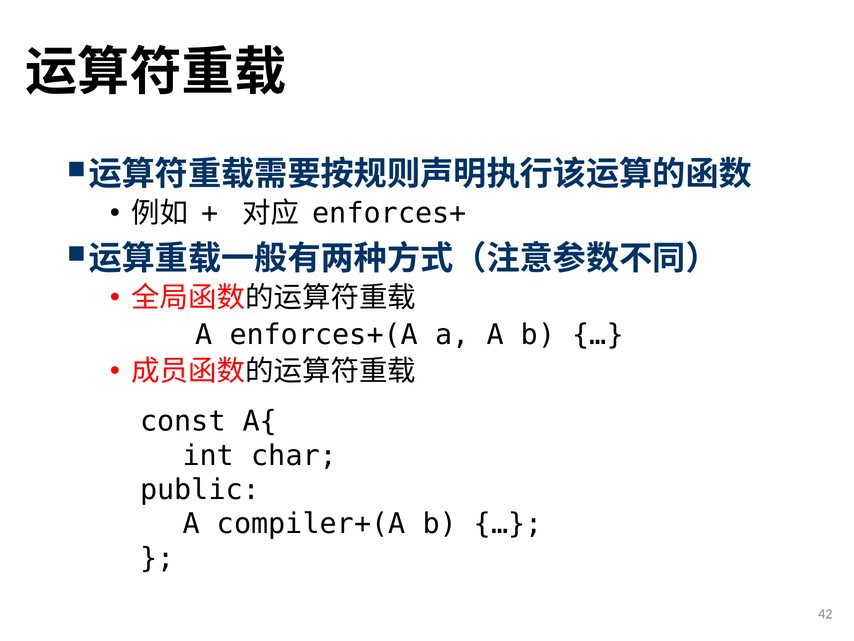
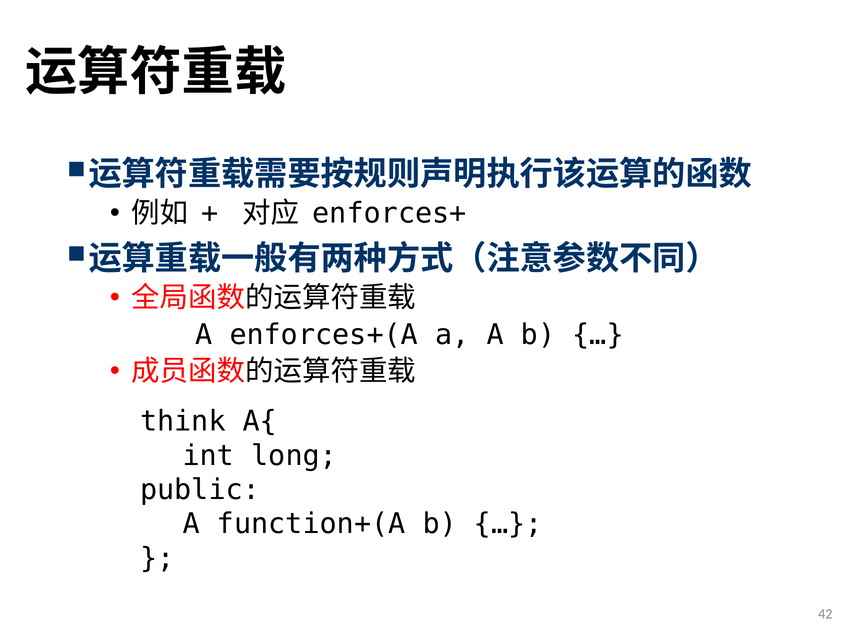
const: const -> think (183, 421)
char: char -> long (294, 455)
compiler+(A: compiler+(A -> function+(A (311, 524)
